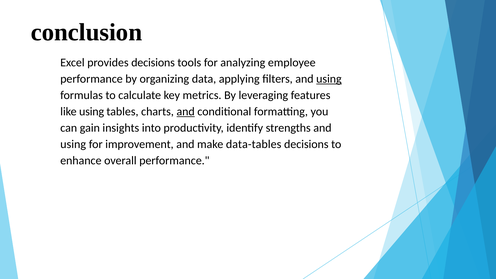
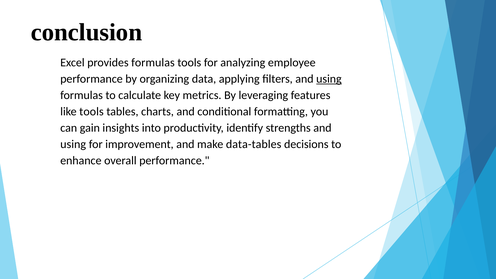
provides decisions: decisions -> formulas (153, 62)
like using: using -> tools (91, 112)
and underline: present -> none (186, 112)
